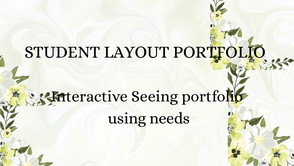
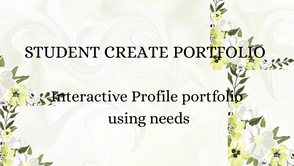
LAYOUT: LAYOUT -> CREATE (136, 52)
Seeing: Seeing -> Profile (155, 96)
